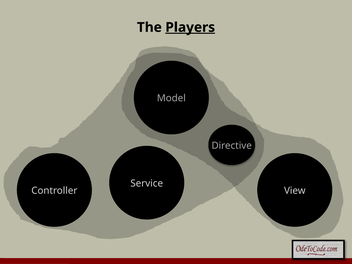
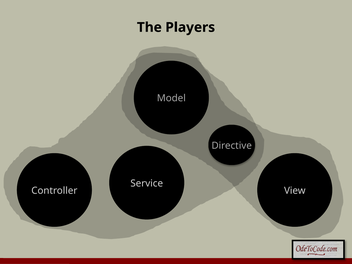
Players underline: present -> none (190, 27)
